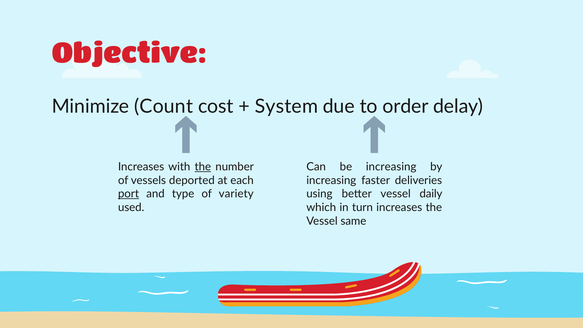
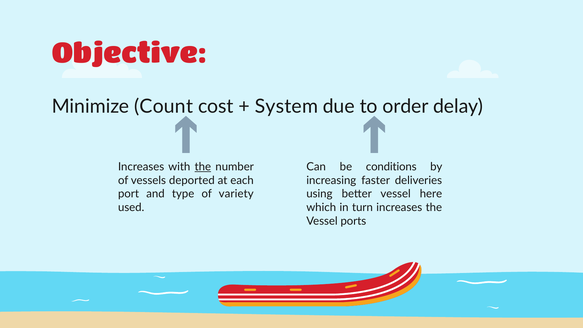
be increasing: increasing -> conditions (391, 167)
port underline: present -> none (129, 194)
daily: daily -> here (431, 194)
same: same -> ports (353, 221)
